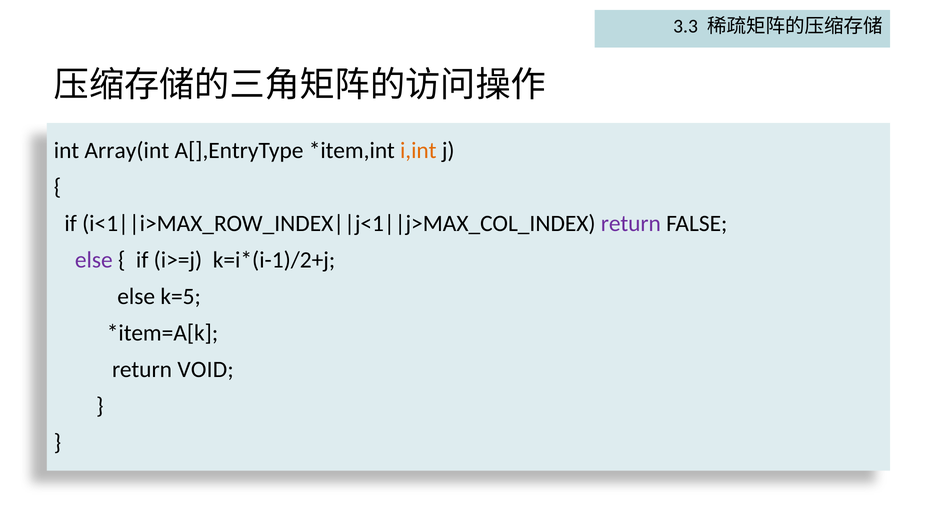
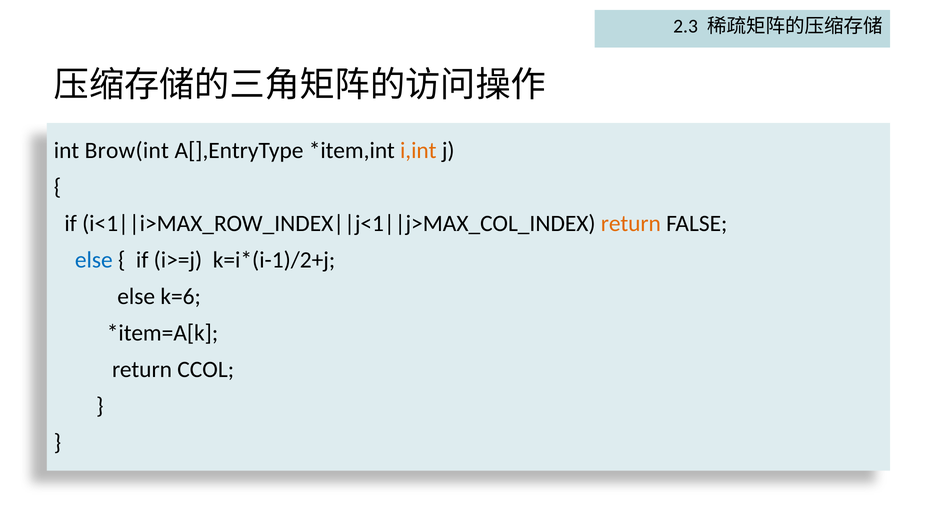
3.3: 3.3 -> 2.3 (686, 26)
Array(int: Array(int -> Brow(int (127, 151)
return colour: purple -> orange (631, 224)
else colour: purple -> blue (94, 260)
k=5: k=5 -> k=6 (181, 297)
VOID: VOID -> CCOL (206, 370)
